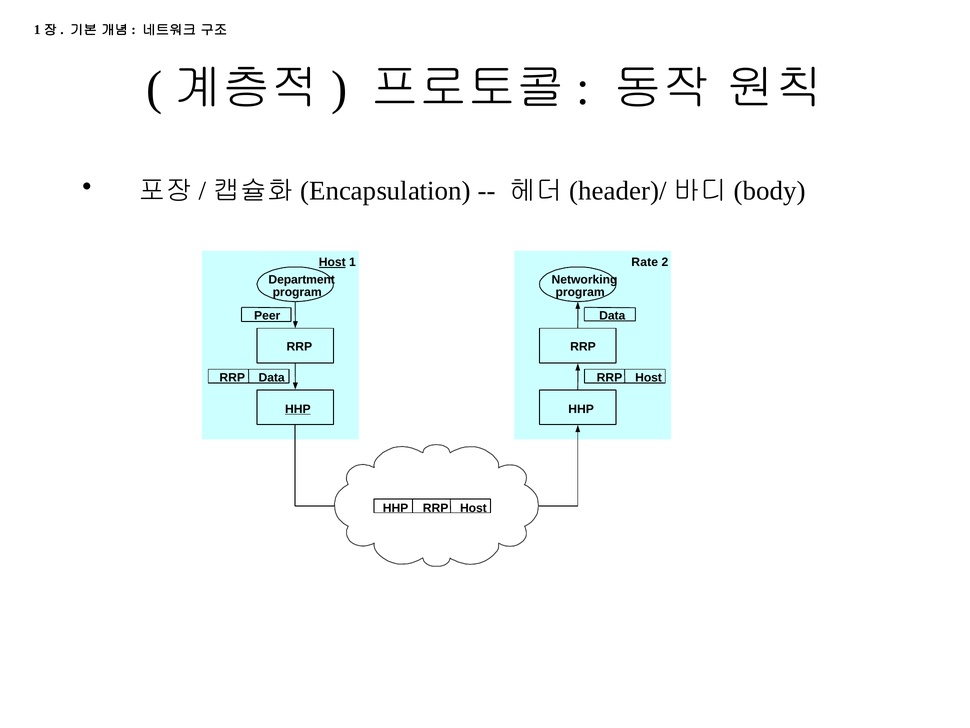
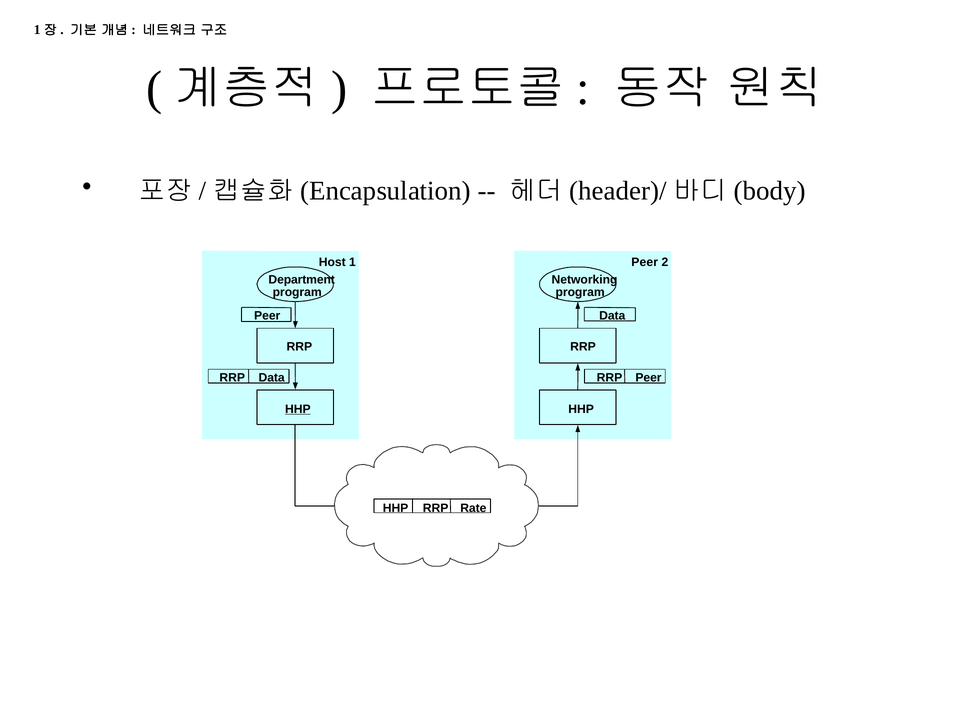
Host underline: present -> none (332, 262)
1 Rate: Rate -> Peer (645, 262)
Host: Host -> Peer (648, 378)
Host: Host -> Rate (473, 508)
